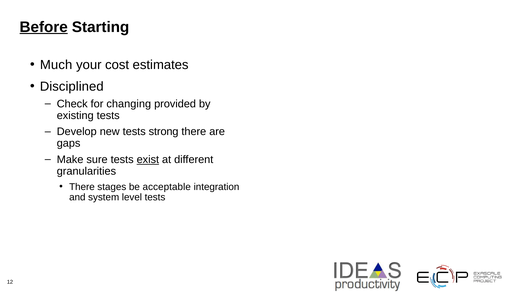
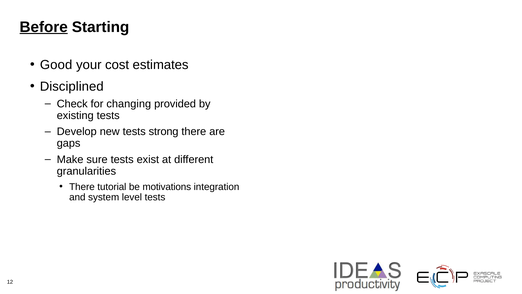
Much: Much -> Good (56, 65)
exist underline: present -> none (148, 159)
stages: stages -> tutorial (112, 187)
acceptable: acceptable -> motivations (167, 187)
